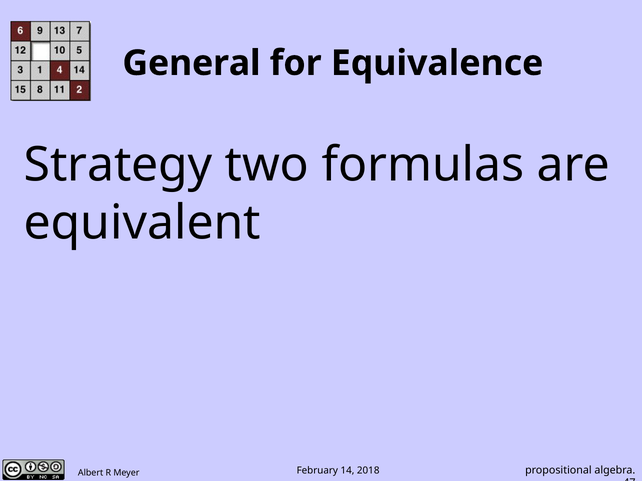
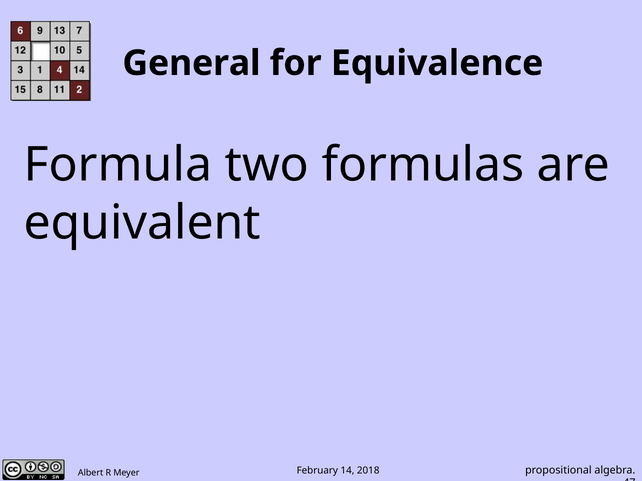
Strategy: Strategy -> Formula (118, 165)
